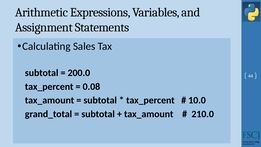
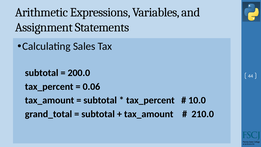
0.08: 0.08 -> 0.06 (91, 87)
